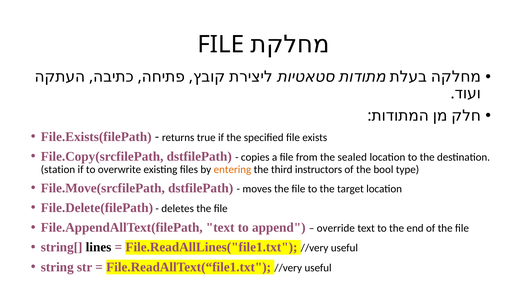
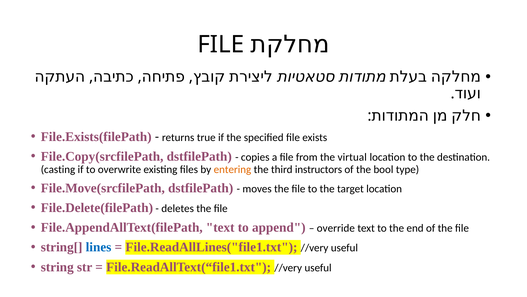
sealed: sealed -> virtual (352, 157)
station: station -> casting (58, 169)
lines colour: black -> blue (99, 247)
